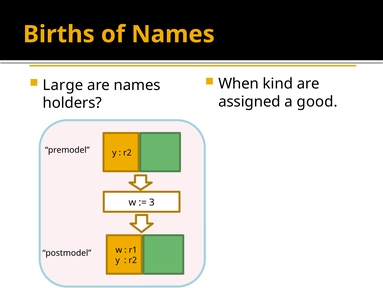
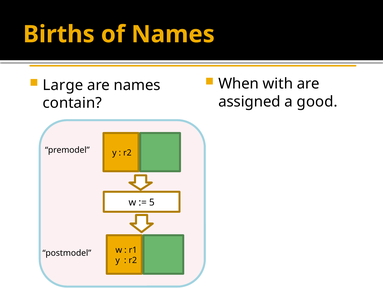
kind: kind -> with (278, 83)
holders: holders -> contain (72, 103)
3: 3 -> 5 (152, 202)
